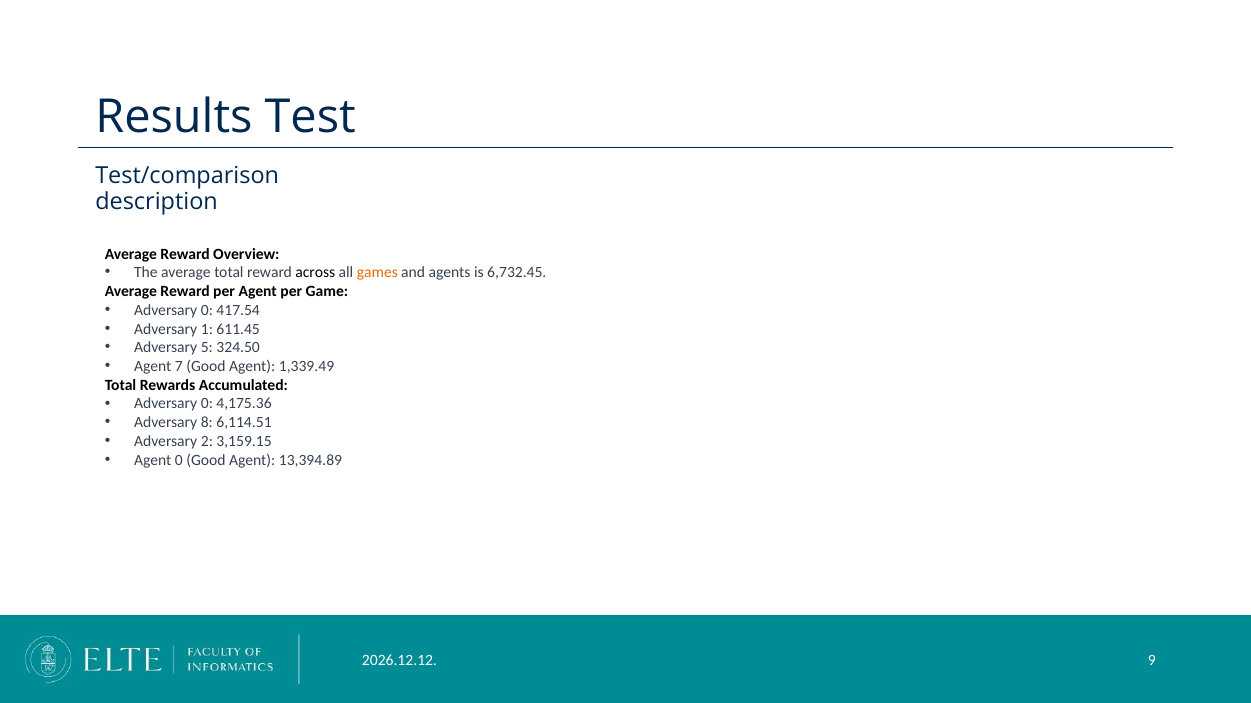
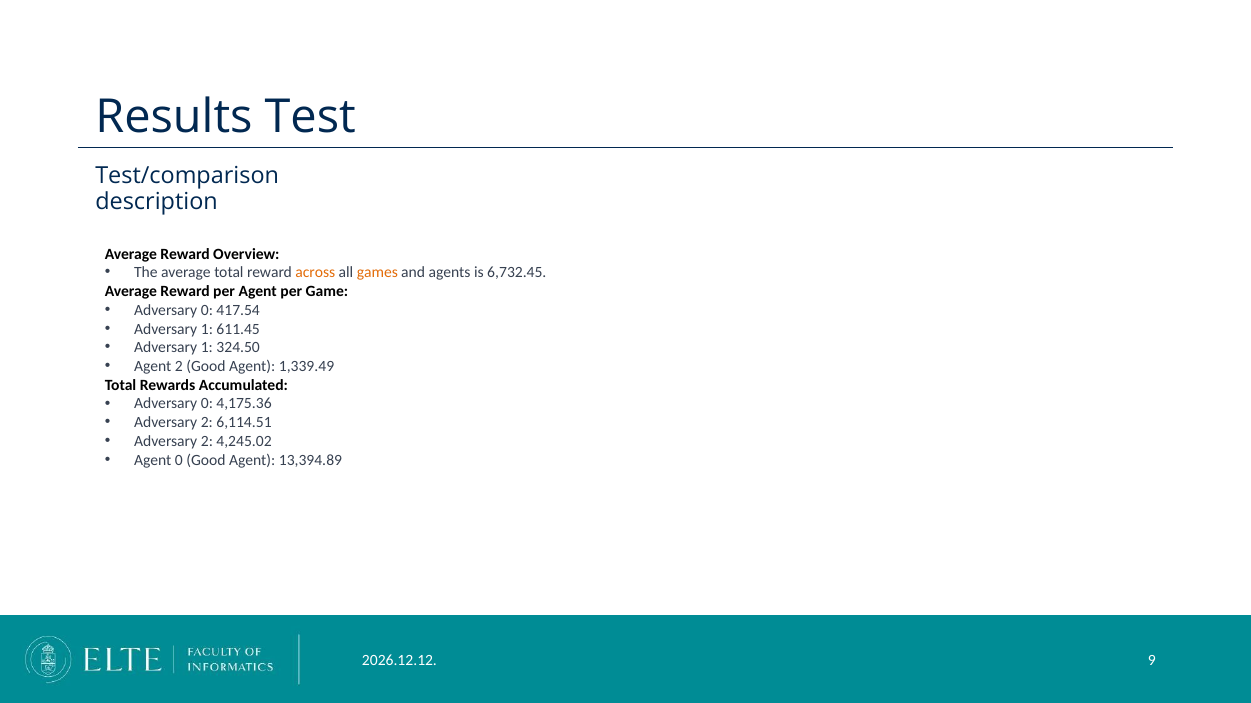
across colour: black -> orange (315, 273)
5: 5 -> 1 (207, 348)
Agent 7: 7 -> 2 (179, 367)
8: 8 -> 2 (207, 423)
3,159.15: 3,159.15 -> 4,245.02 (244, 442)
